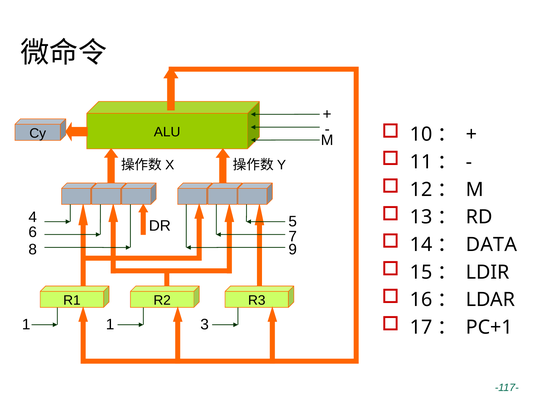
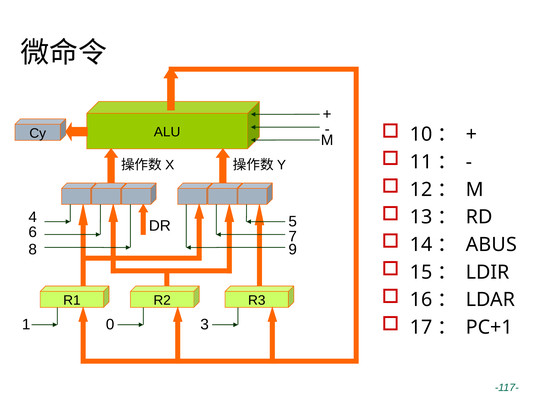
DATA: DATA -> ABUS (491, 245)
1 1: 1 -> 0 (110, 325)
